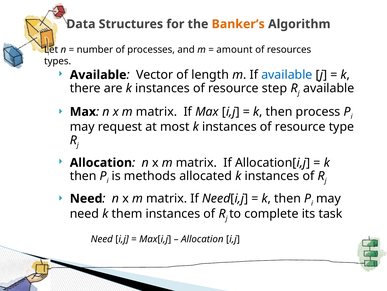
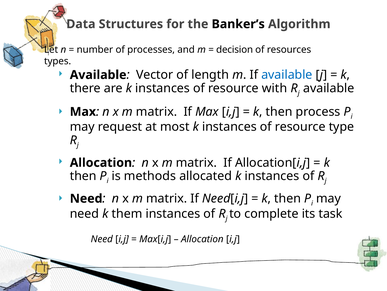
Banker’s colour: orange -> black (238, 24)
amount: amount -> decision (235, 50)
step: step -> with (275, 88)
